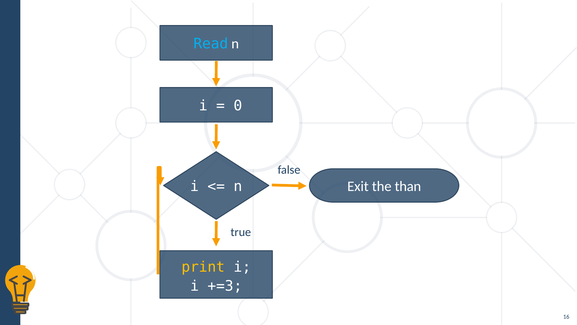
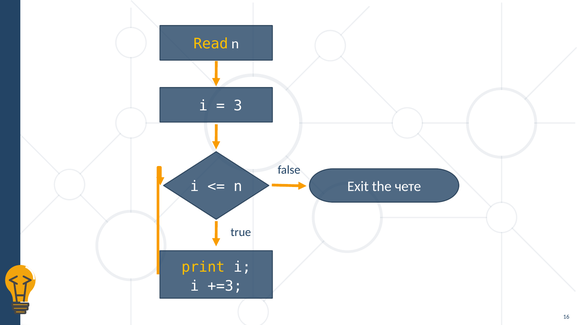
Read colour: light blue -> yellow (211, 44)
0: 0 -> 3 (238, 106)
than: than -> чете (408, 186)
